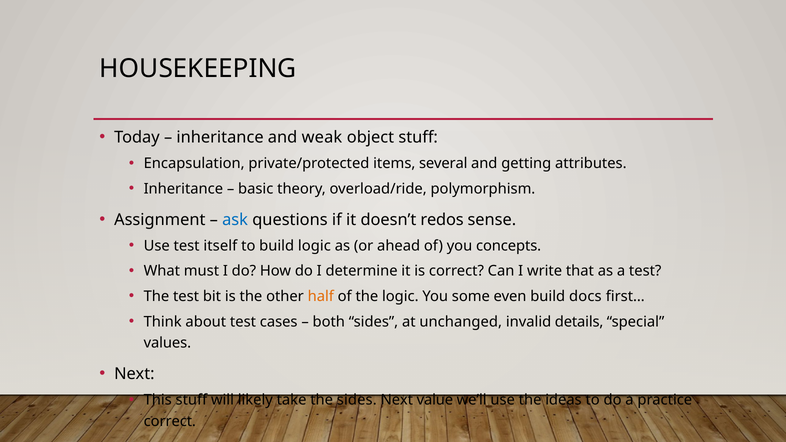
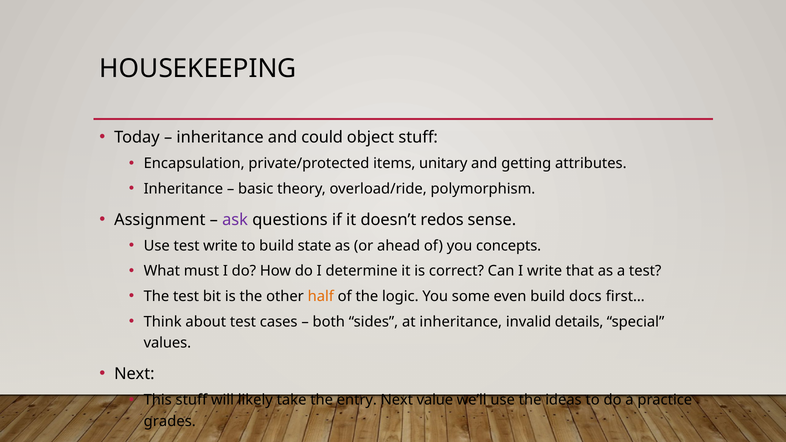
weak: weak -> could (322, 137)
several: several -> unitary (443, 164)
ask colour: blue -> purple (235, 220)
test itself: itself -> write (220, 246)
build logic: logic -> state (314, 246)
at unchanged: unchanged -> inheritance (461, 322)
the sides: sides -> entry (357, 400)
correct: correct -> grades (170, 421)
